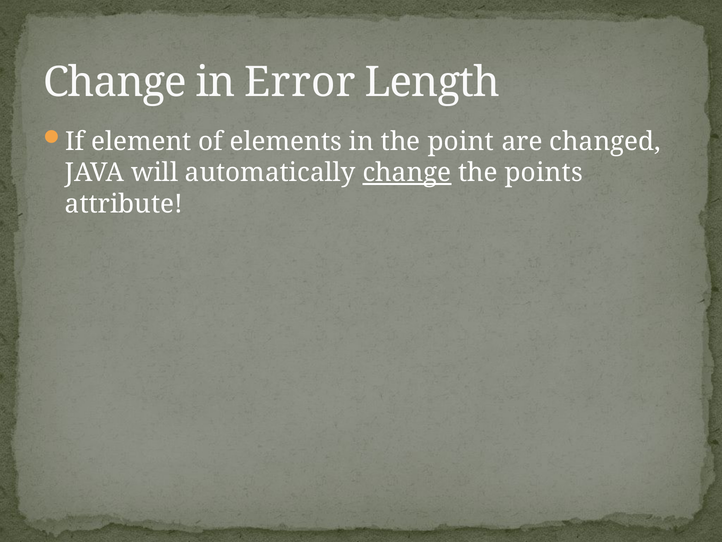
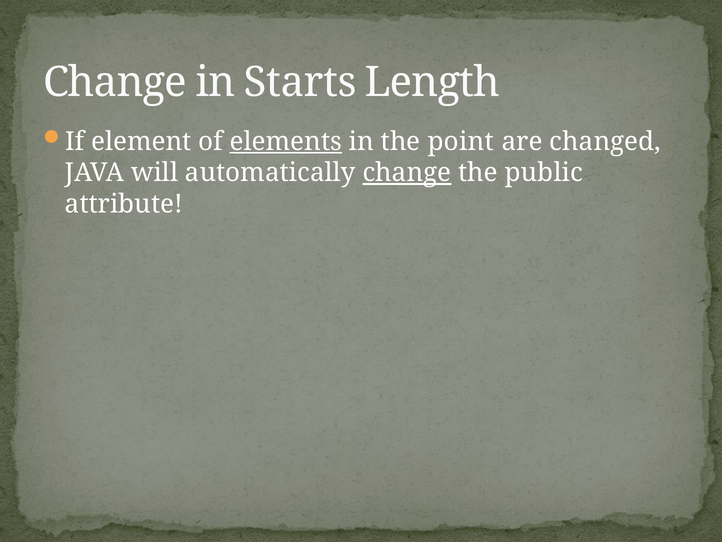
Error: Error -> Starts (300, 82)
elements underline: none -> present (286, 141)
points: points -> public (544, 173)
